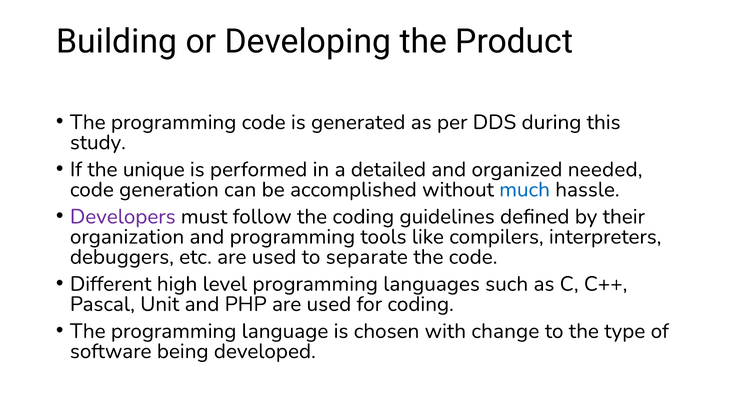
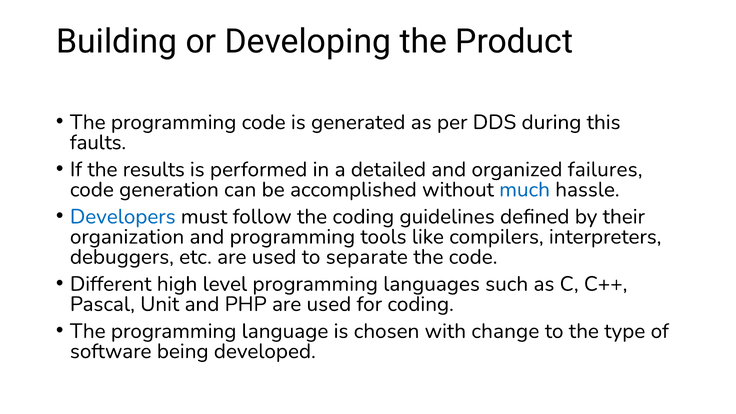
study: study -> faults (98, 142)
unique: unique -> results (154, 169)
needed: needed -> failures (605, 169)
Developers colour: purple -> blue (123, 217)
